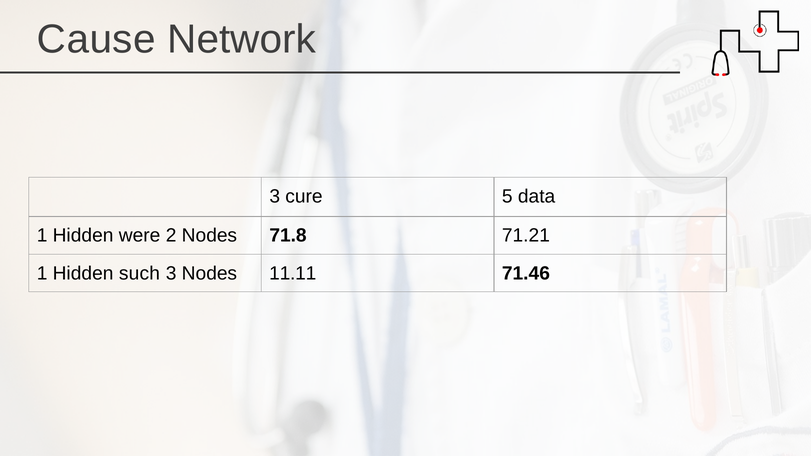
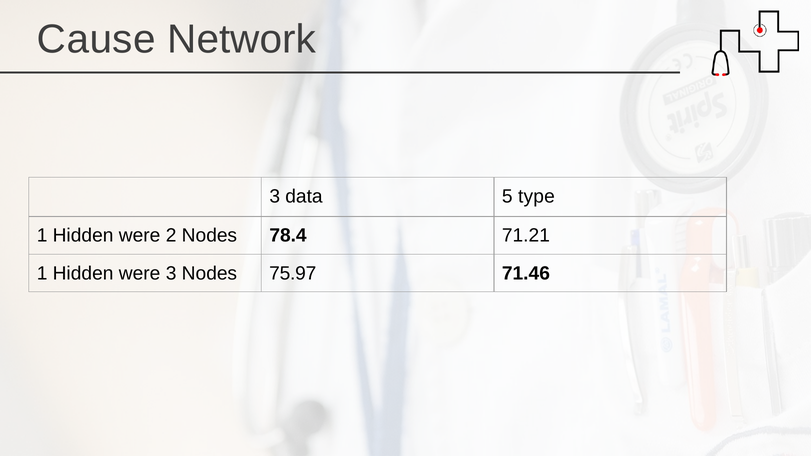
cure: cure -> data (304, 197)
data: data -> type (536, 197)
71.8: 71.8 -> 78.4 (288, 236)
such: such -> were (140, 273)
11.11: 11.11 -> 75.97 (293, 273)
